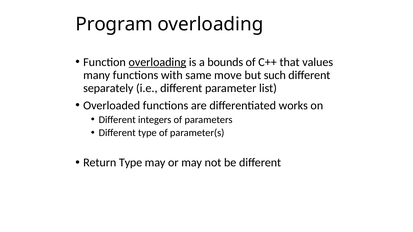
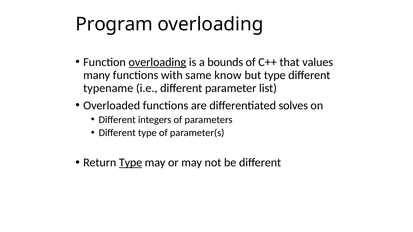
move: move -> know (228, 75)
but such: such -> type (275, 75)
separately: separately -> typename (108, 88)
works: works -> solves (293, 106)
Type underline: none -> present (131, 163)
